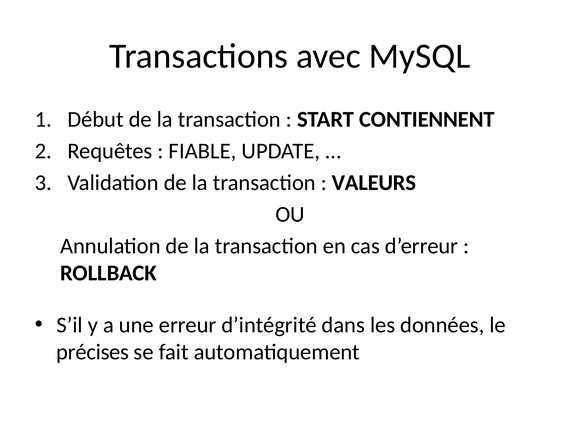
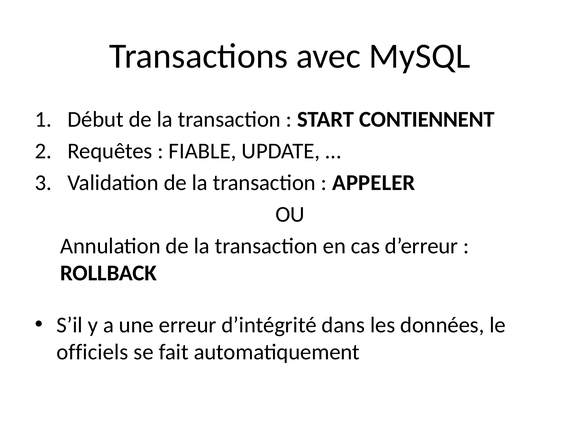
VALEURS: VALEURS -> APPELER (374, 183)
précises: précises -> officiels (92, 352)
